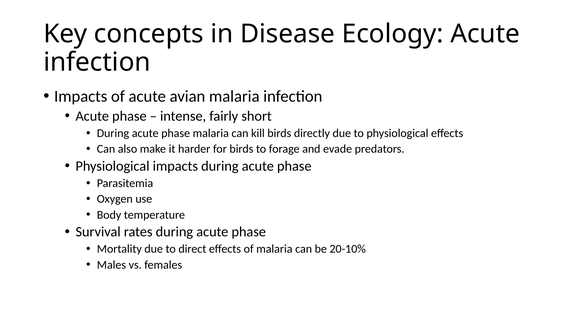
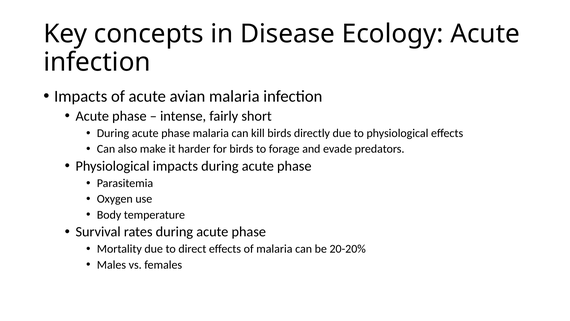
20-10%: 20-10% -> 20-20% (348, 249)
